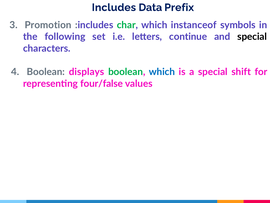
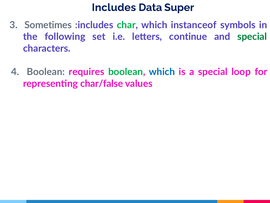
Prefix: Prefix -> Super (179, 7)
Promotion: Promotion -> Sometimes (48, 25)
special colour: black -> green (252, 37)
displays: displays -> requires (87, 72)
shift: shift -> loop (241, 72)
four/false: four/false -> char/false (102, 83)
